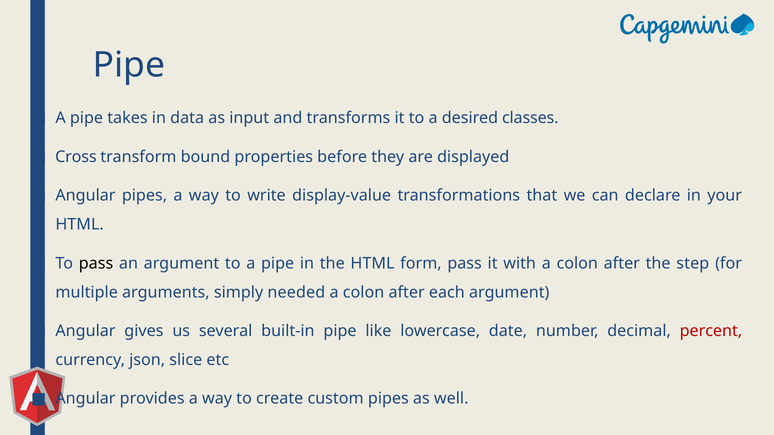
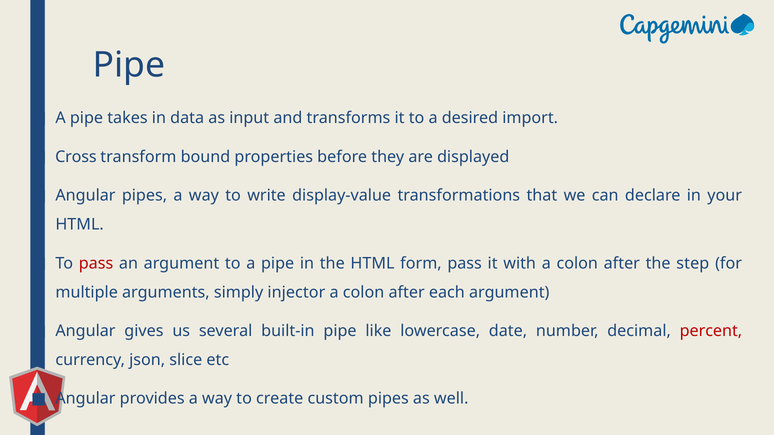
classes: classes -> import (530, 118)
pass colour: black -> red (96, 263)
needed: needed -> injector (296, 292)
